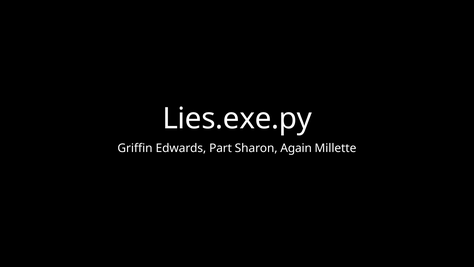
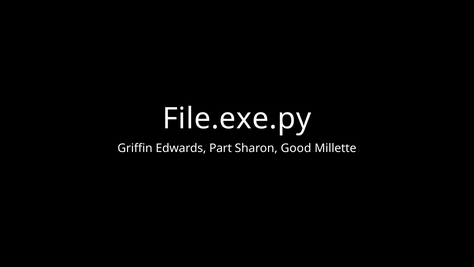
Lies.exe.py: Lies.exe.py -> File.exe.py (237, 118)
Again: Again -> Good (296, 148)
